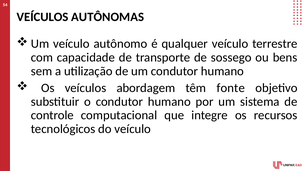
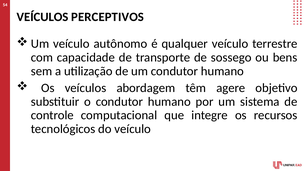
AUTÔNOMAS: AUTÔNOMAS -> PERCEPTIVOS (108, 17)
fonte: fonte -> agere (231, 88)
